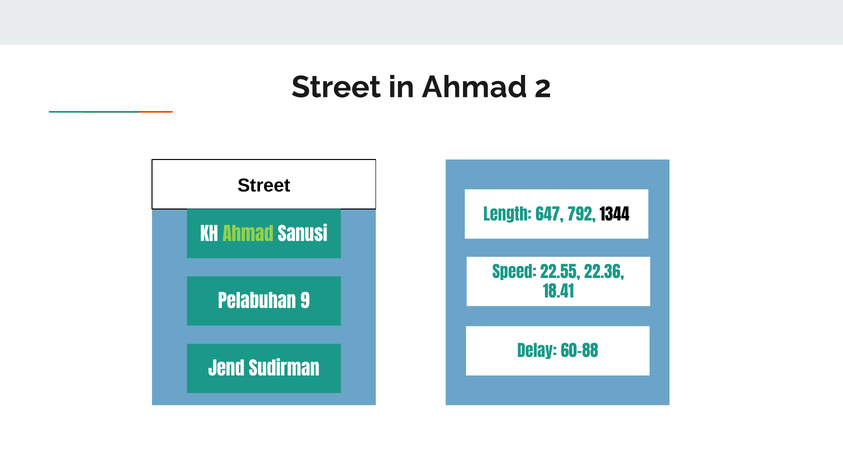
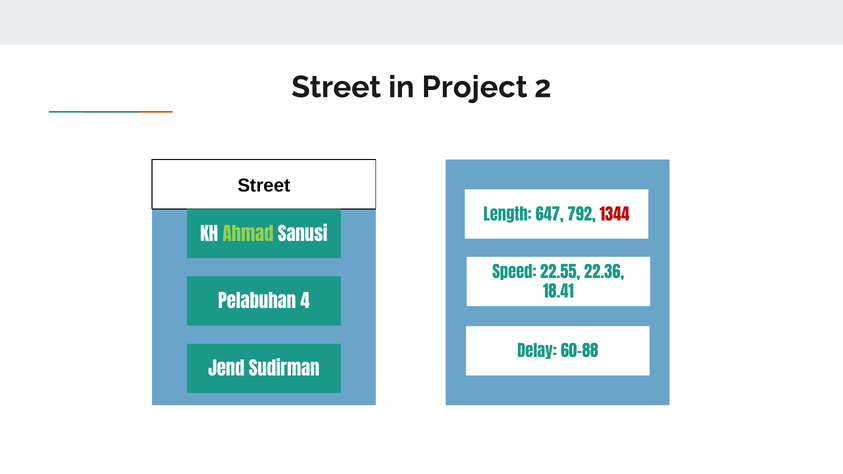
in Ahmad: Ahmad -> Project (475, 87)
1344 colour: black -> red (615, 215)
9: 9 -> 4 (305, 302)
